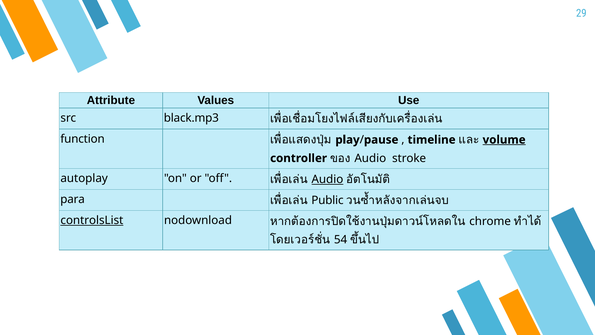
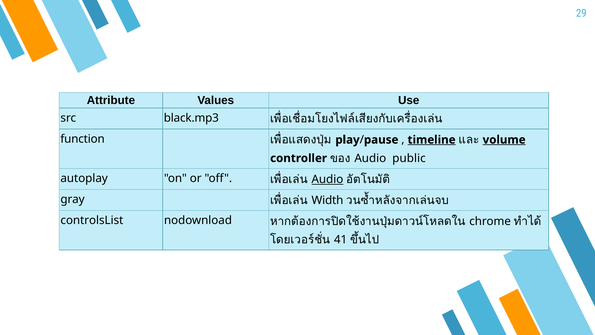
timeline underline: none -> present (432, 140)
stroke: stroke -> public (409, 158)
para: para -> gray (73, 199)
Public: Public -> Width (327, 200)
controlsList underline: present -> none (92, 220)
54: 54 -> 41 (341, 239)
